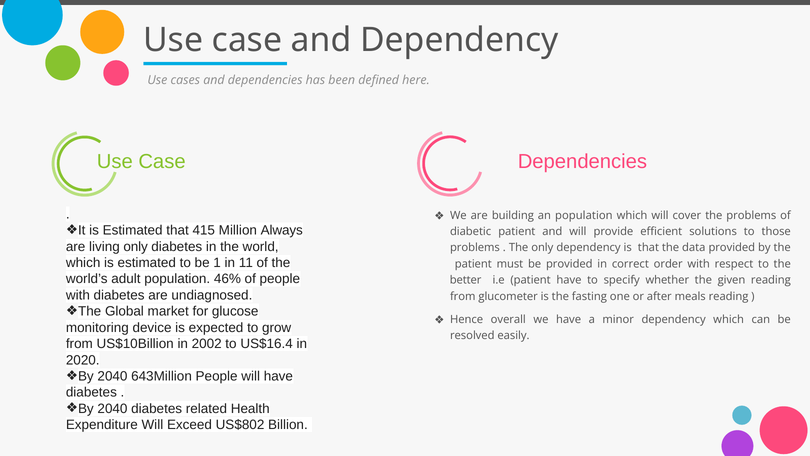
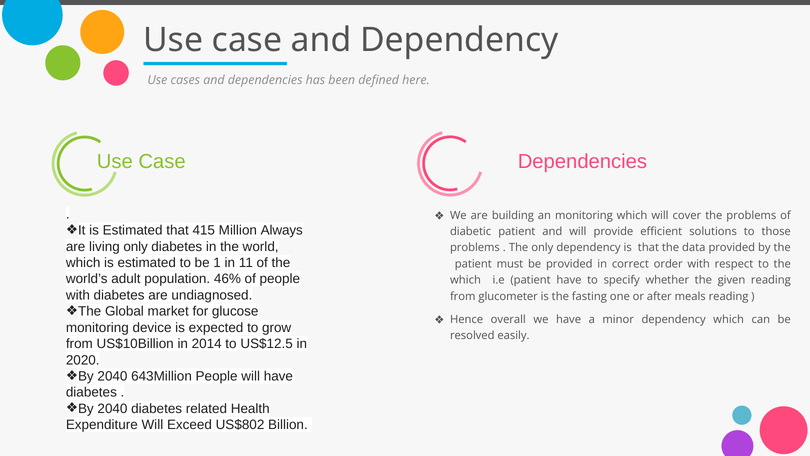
an population: population -> monitoring (584, 215)
better: better -> which (466, 280)
2002: 2002 -> 2014 (207, 344)
US$16.4: US$16.4 -> US$12.5 (267, 344)
